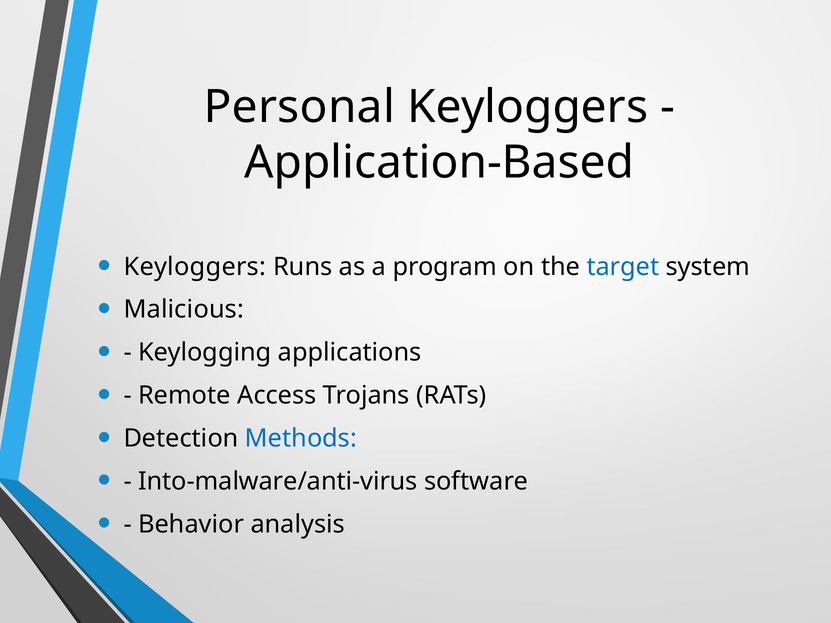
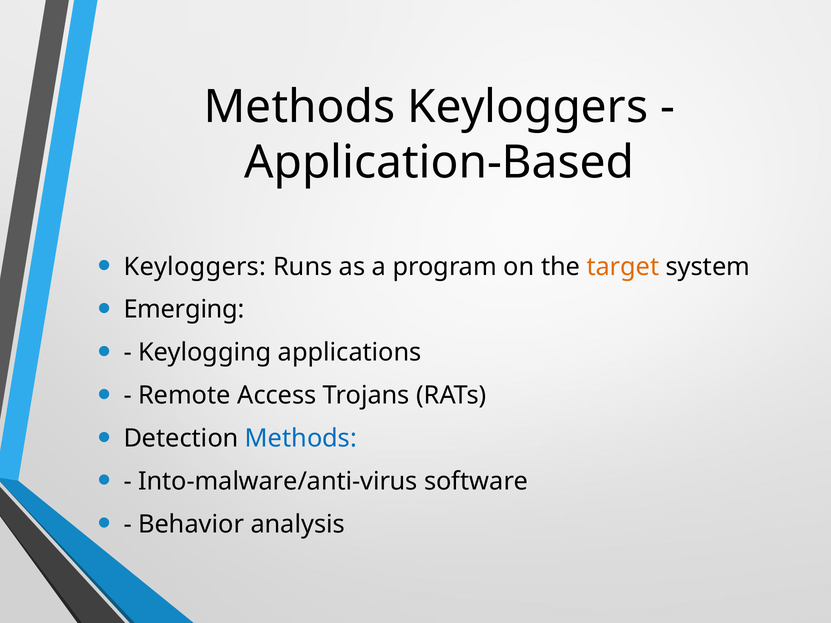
Personal: Personal -> Methods (299, 107)
target colour: blue -> orange (623, 267)
Malicious: Malicious -> Emerging (184, 310)
